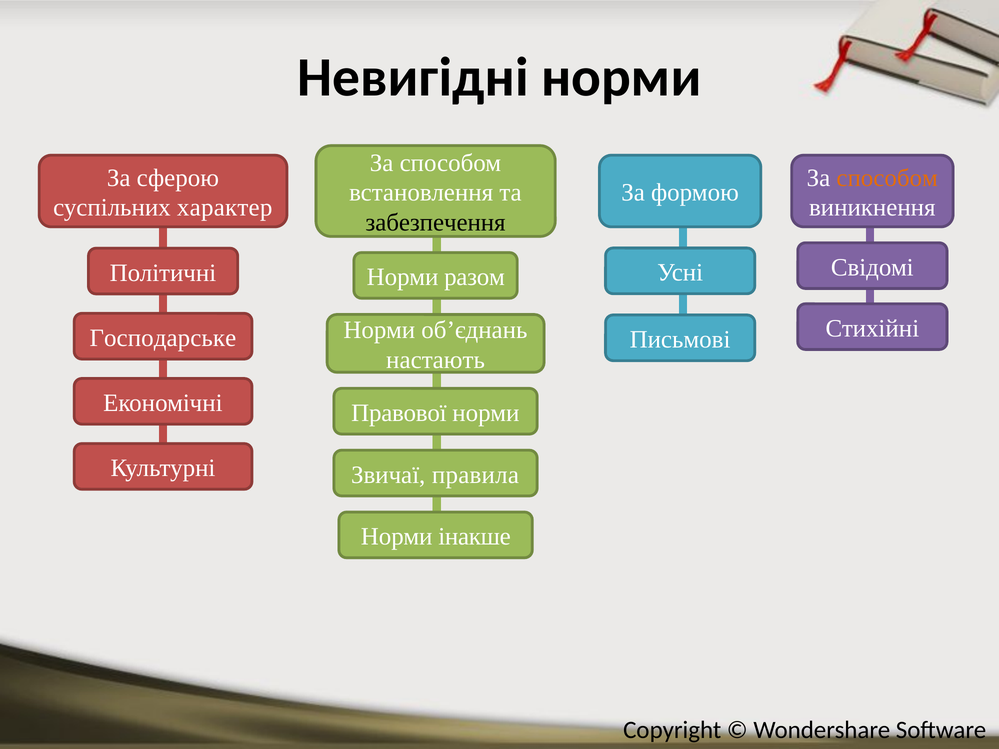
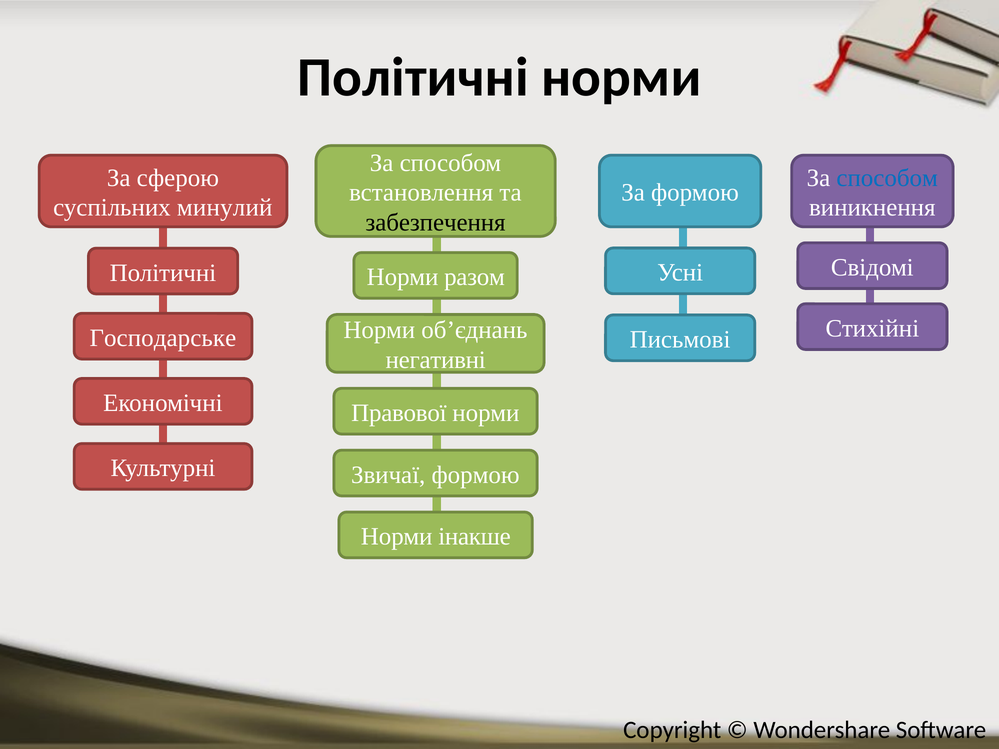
Невигідні: Невигідні -> Політичні (413, 77)
способом colour: orange -> blue (887, 178)
характер: характер -> минулий (225, 208)
настають: настають -> негативні (436, 360)
Звичаї правила: правила -> формою (476, 475)
